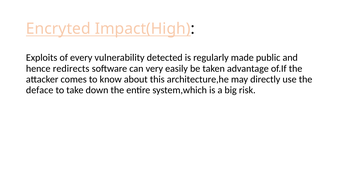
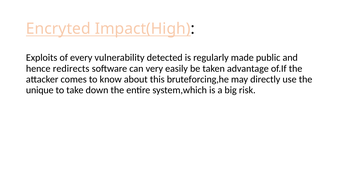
architecture,he: architecture,he -> bruteforcing,he (198, 79)
deface: deface -> unique (40, 90)
